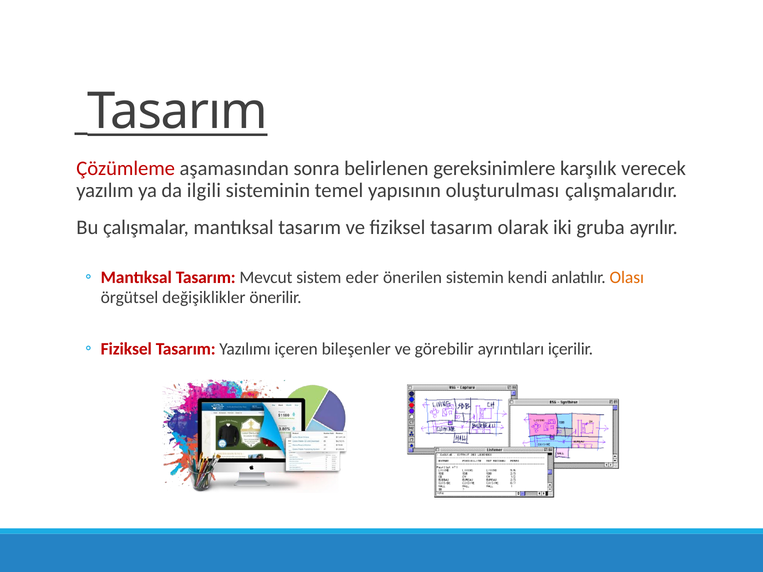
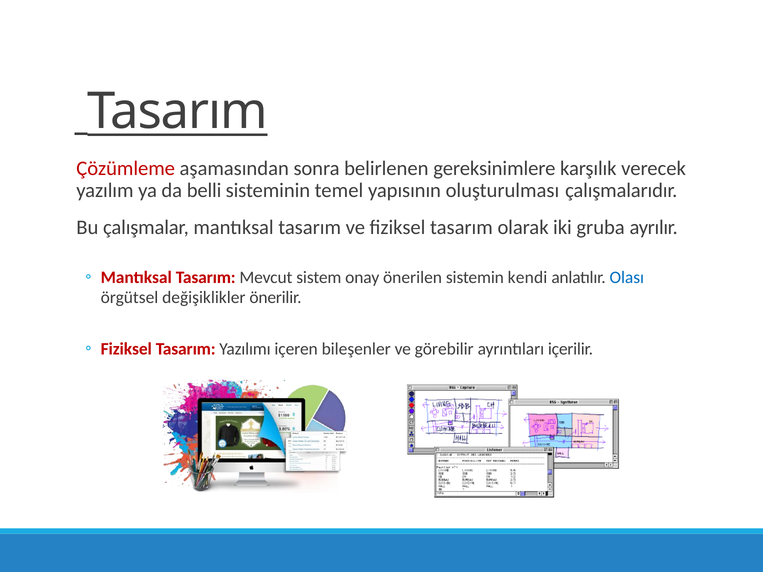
ilgili: ilgili -> belli (204, 191)
eder: eder -> onay (362, 278)
Olası colour: orange -> blue (627, 278)
